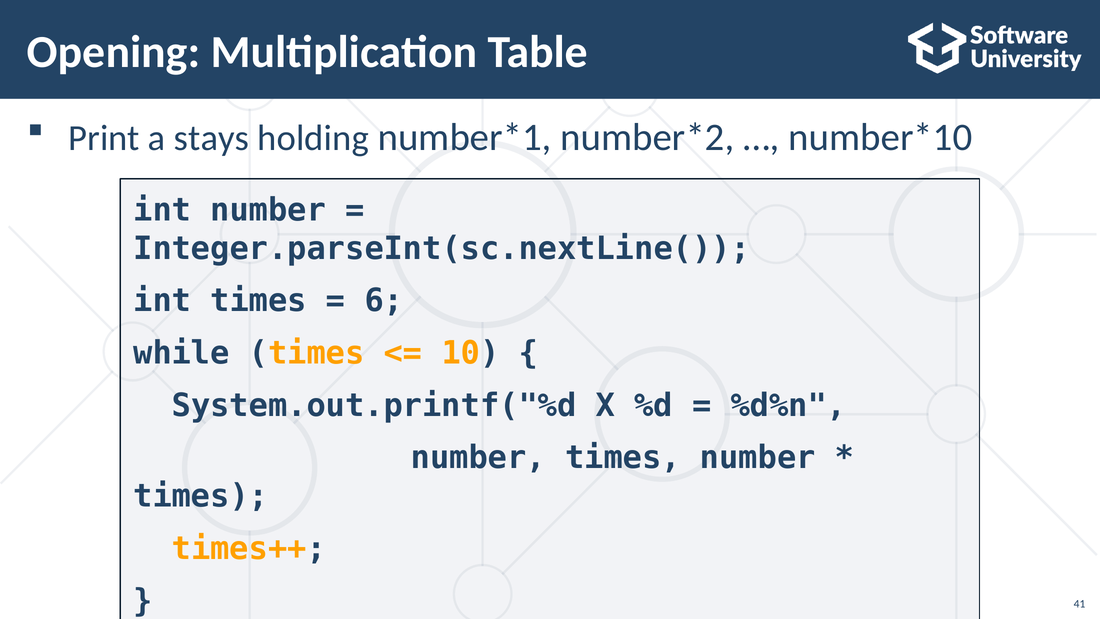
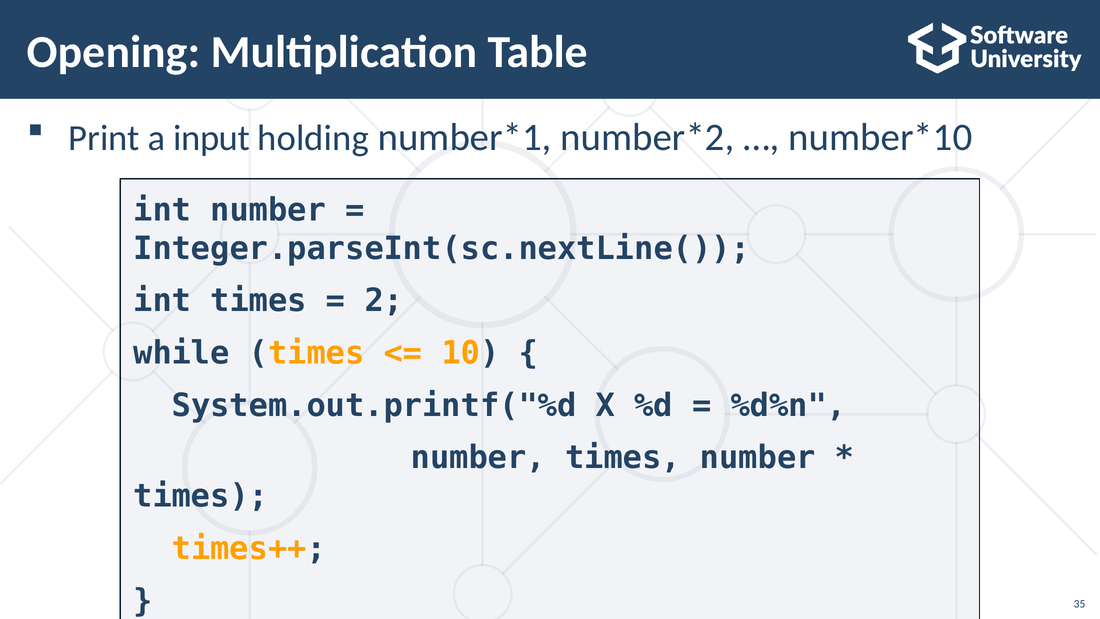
stays: stays -> input (212, 138)
6: 6 -> 2 (384, 301)
41: 41 -> 35 (1080, 604)
